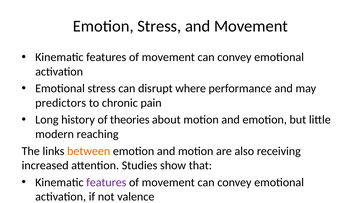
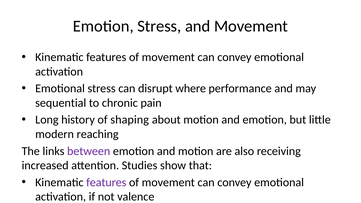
predictors: predictors -> sequential (61, 103)
theories: theories -> shaping (130, 120)
between colour: orange -> purple (89, 151)
